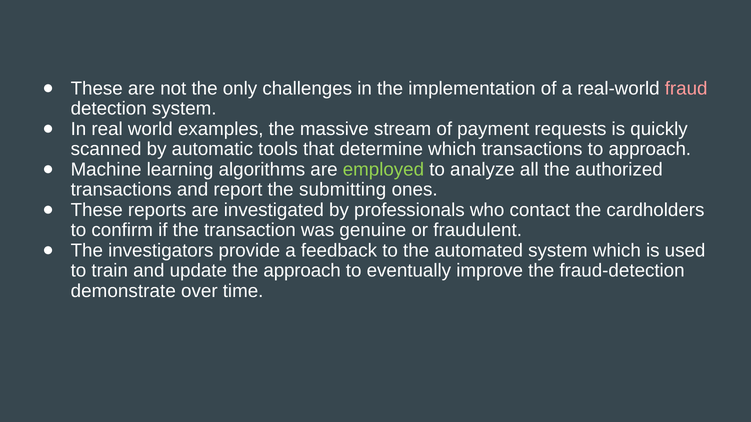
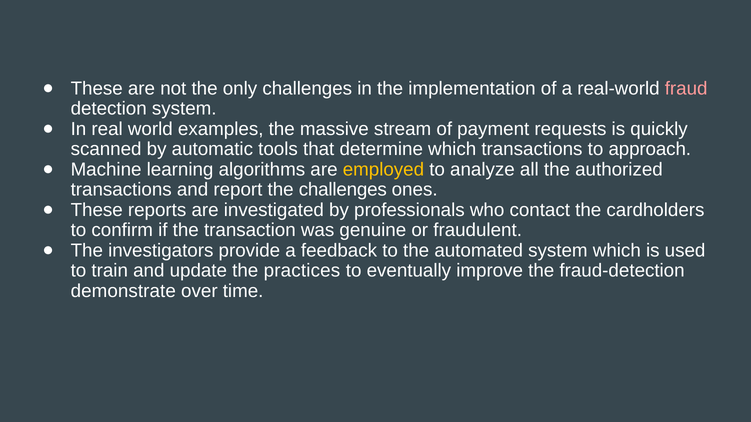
employed colour: light green -> yellow (383, 170)
the submitting: submitting -> challenges (343, 190)
the approach: approach -> practices (302, 271)
